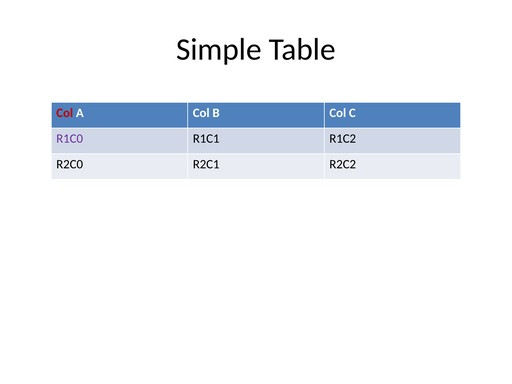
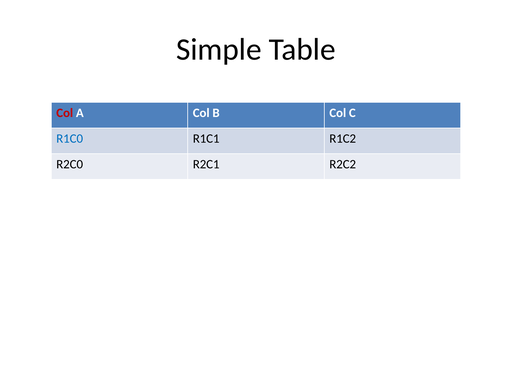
R1C0 colour: purple -> blue (70, 139)
